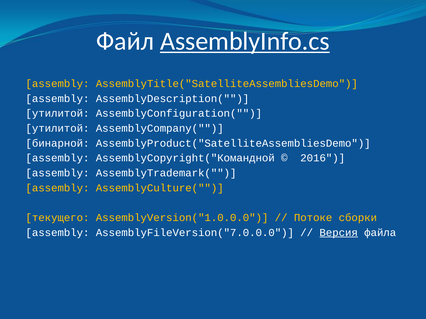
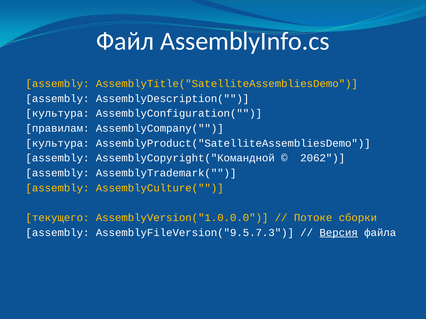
AssemblyInfo.cs underline: present -> none (245, 41)
утилитой: утилитой -> культура (58, 114)
утилитой: утилитой -> правилам (58, 129)
бинарной: бинарной -> культура (58, 143)
2016: 2016 -> 2062 (323, 158)
AssemblyFileVersion("7.0.0.0: AssemblyFileVersion("7.0.0.0 -> AssemblyFileVersion("9.5.7.3 (195, 233)
